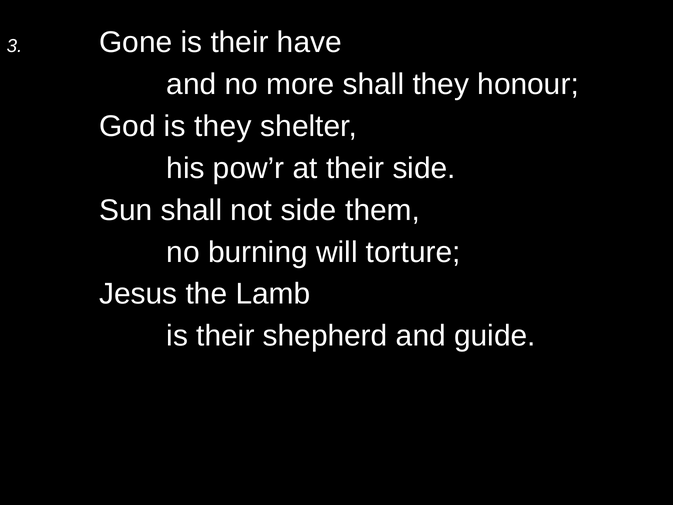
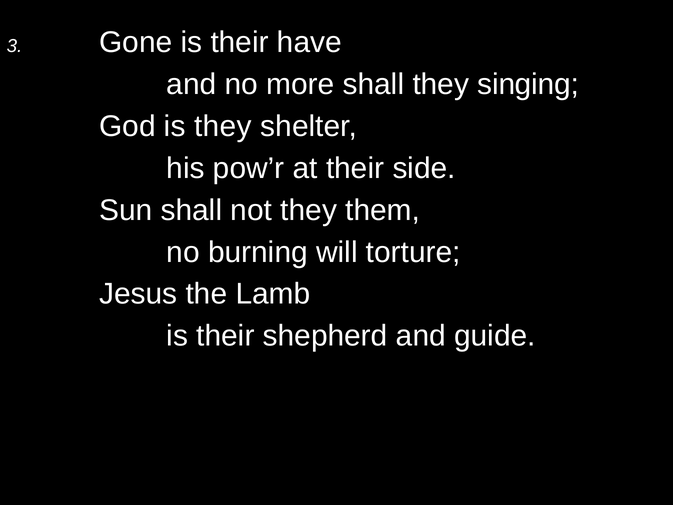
honour: honour -> singing (528, 84)
not side: side -> they (309, 210)
